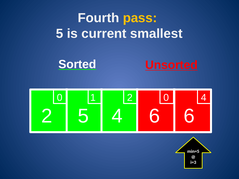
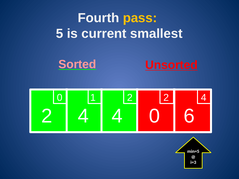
Sorted colour: white -> pink (77, 64)
2 0: 0 -> 2 (166, 98)
2 5: 5 -> 4 (83, 116)
4 6: 6 -> 0 (154, 116)
